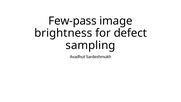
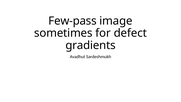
brightness: brightness -> sometimes (63, 33)
sampling: sampling -> gradients (91, 45)
